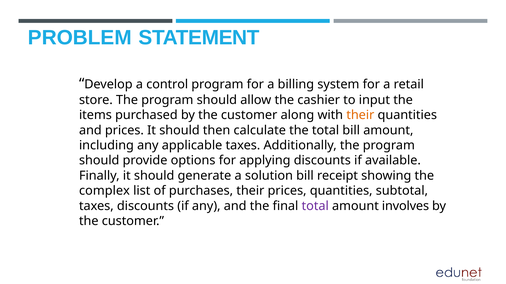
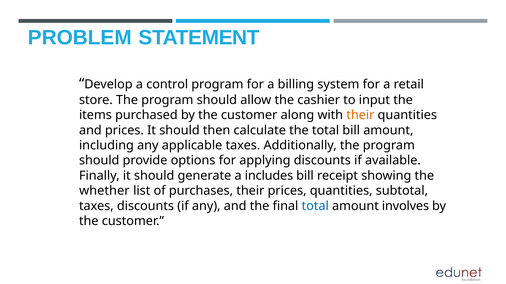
solution: solution -> includes (269, 176)
complex: complex -> whether (104, 191)
total colour: purple -> blue (315, 206)
